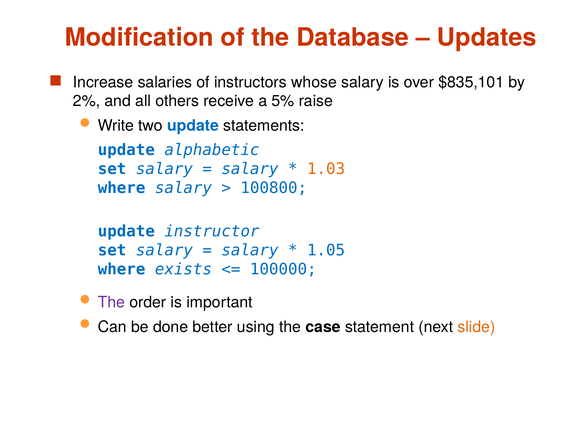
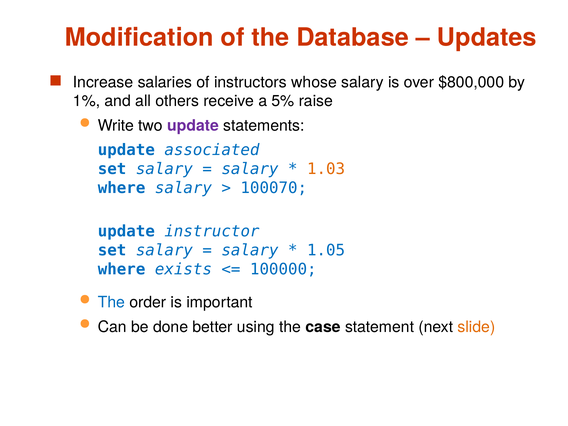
$835,101: $835,101 -> $800,000 (471, 82)
2%: 2% -> 1% (87, 101)
update colour: blue -> purple (193, 126)
alphabetic: alphabetic -> associated (212, 150)
100800: 100800 -> 100070 (274, 188)
The colour: purple -> blue (111, 302)
